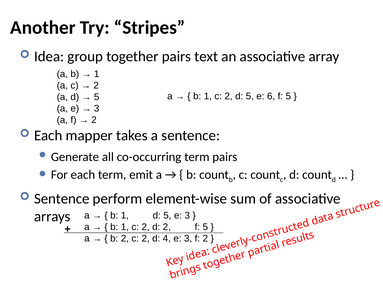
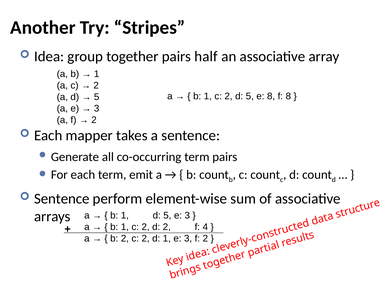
text: text -> half (206, 57)
e 6: 6 -> 8 (271, 96)
5: 5 -> 8 (288, 96)
2 f 5: 5 -> 4 (205, 227)
d 4: 4 -> 1 (167, 239)
